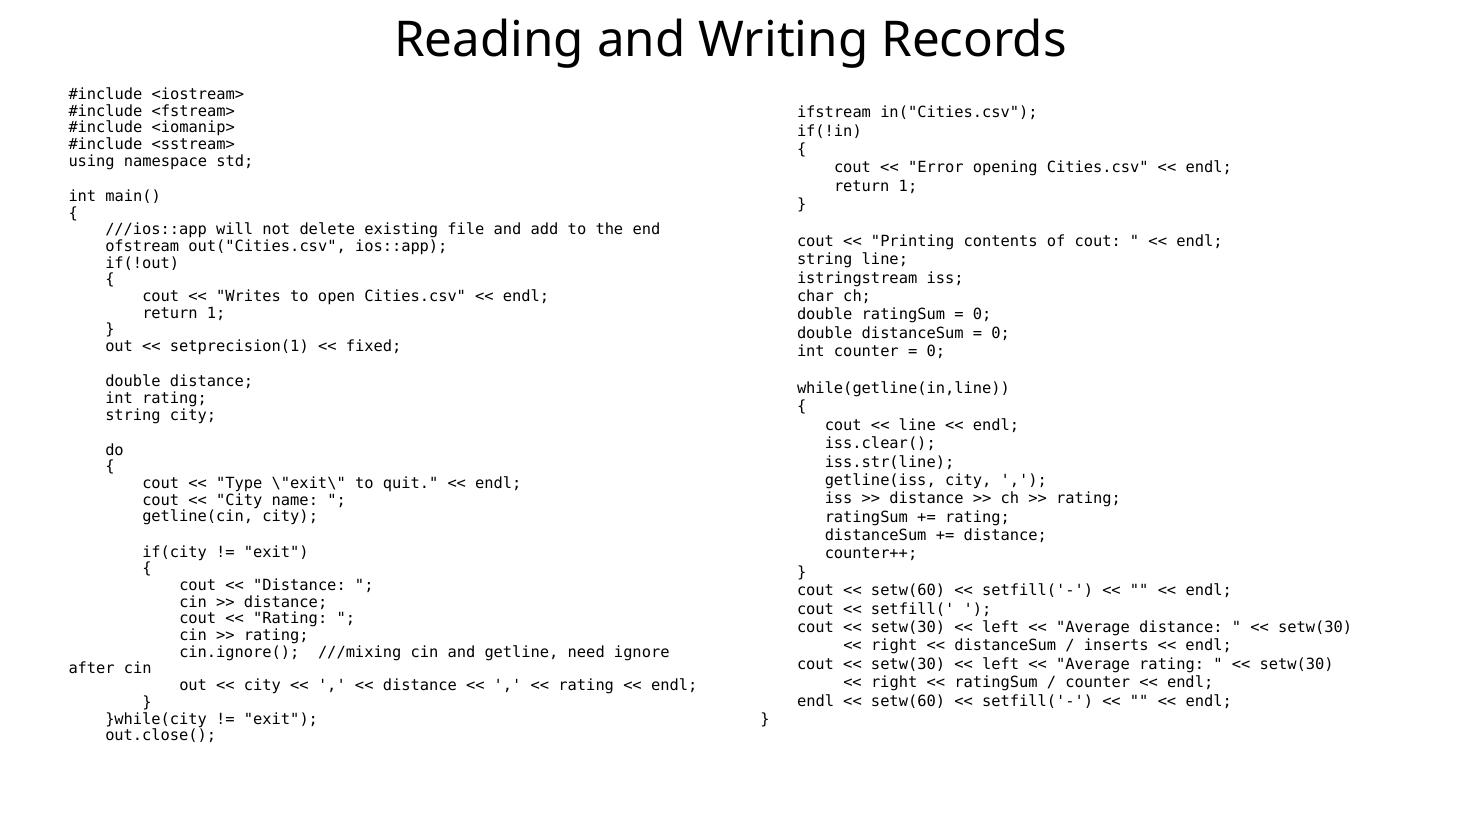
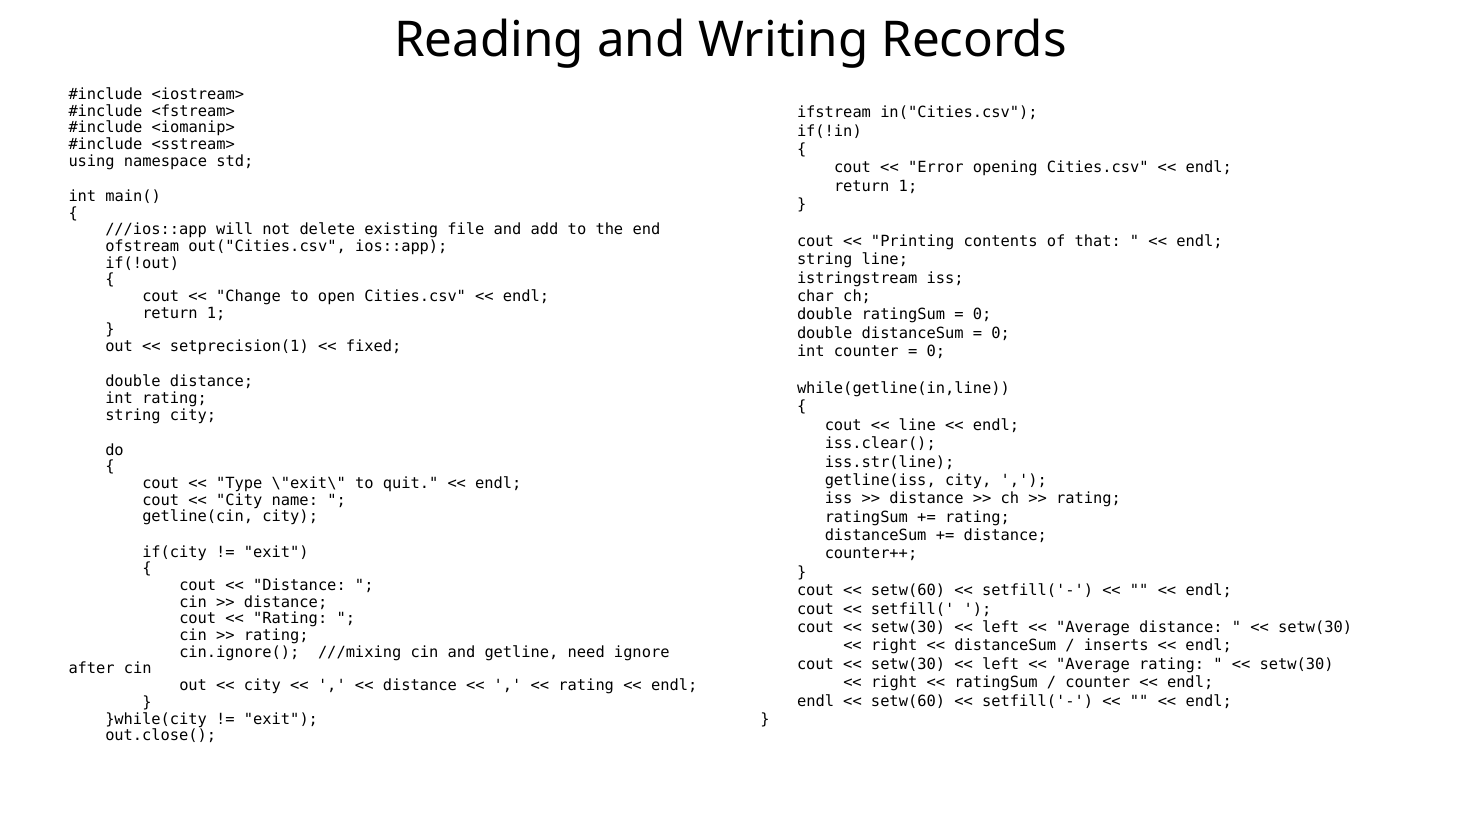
of cout: cout -> that (1098, 241)
Writes: Writes -> Change (249, 297)
